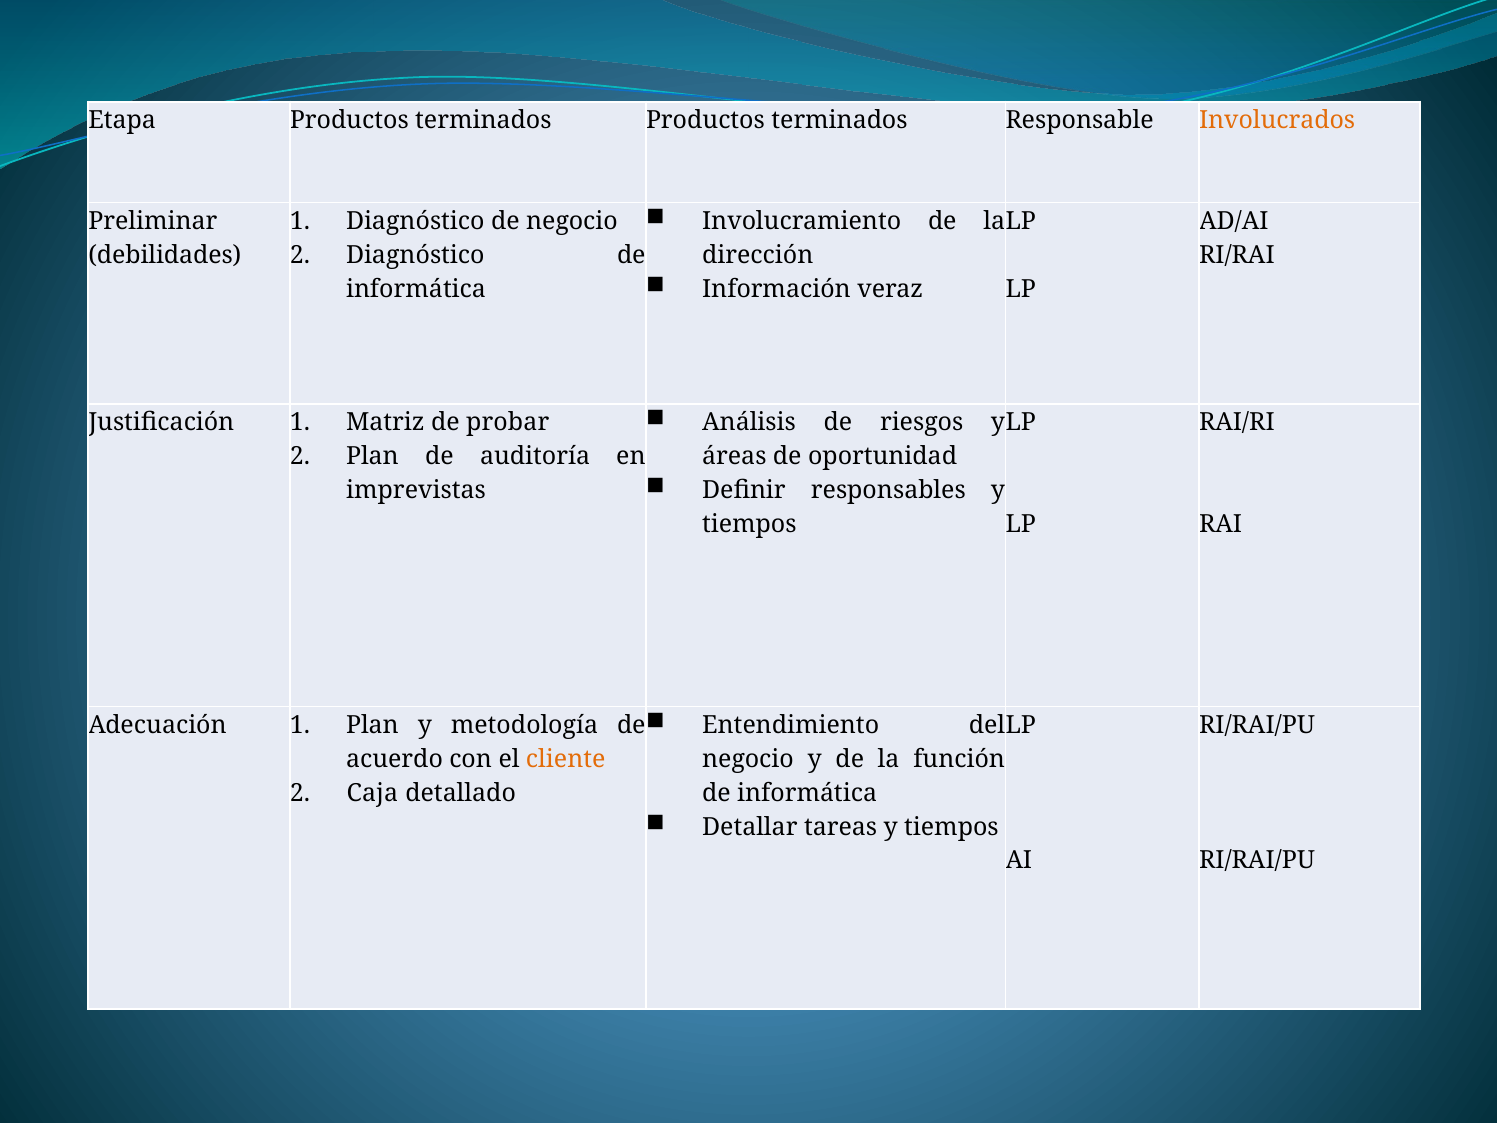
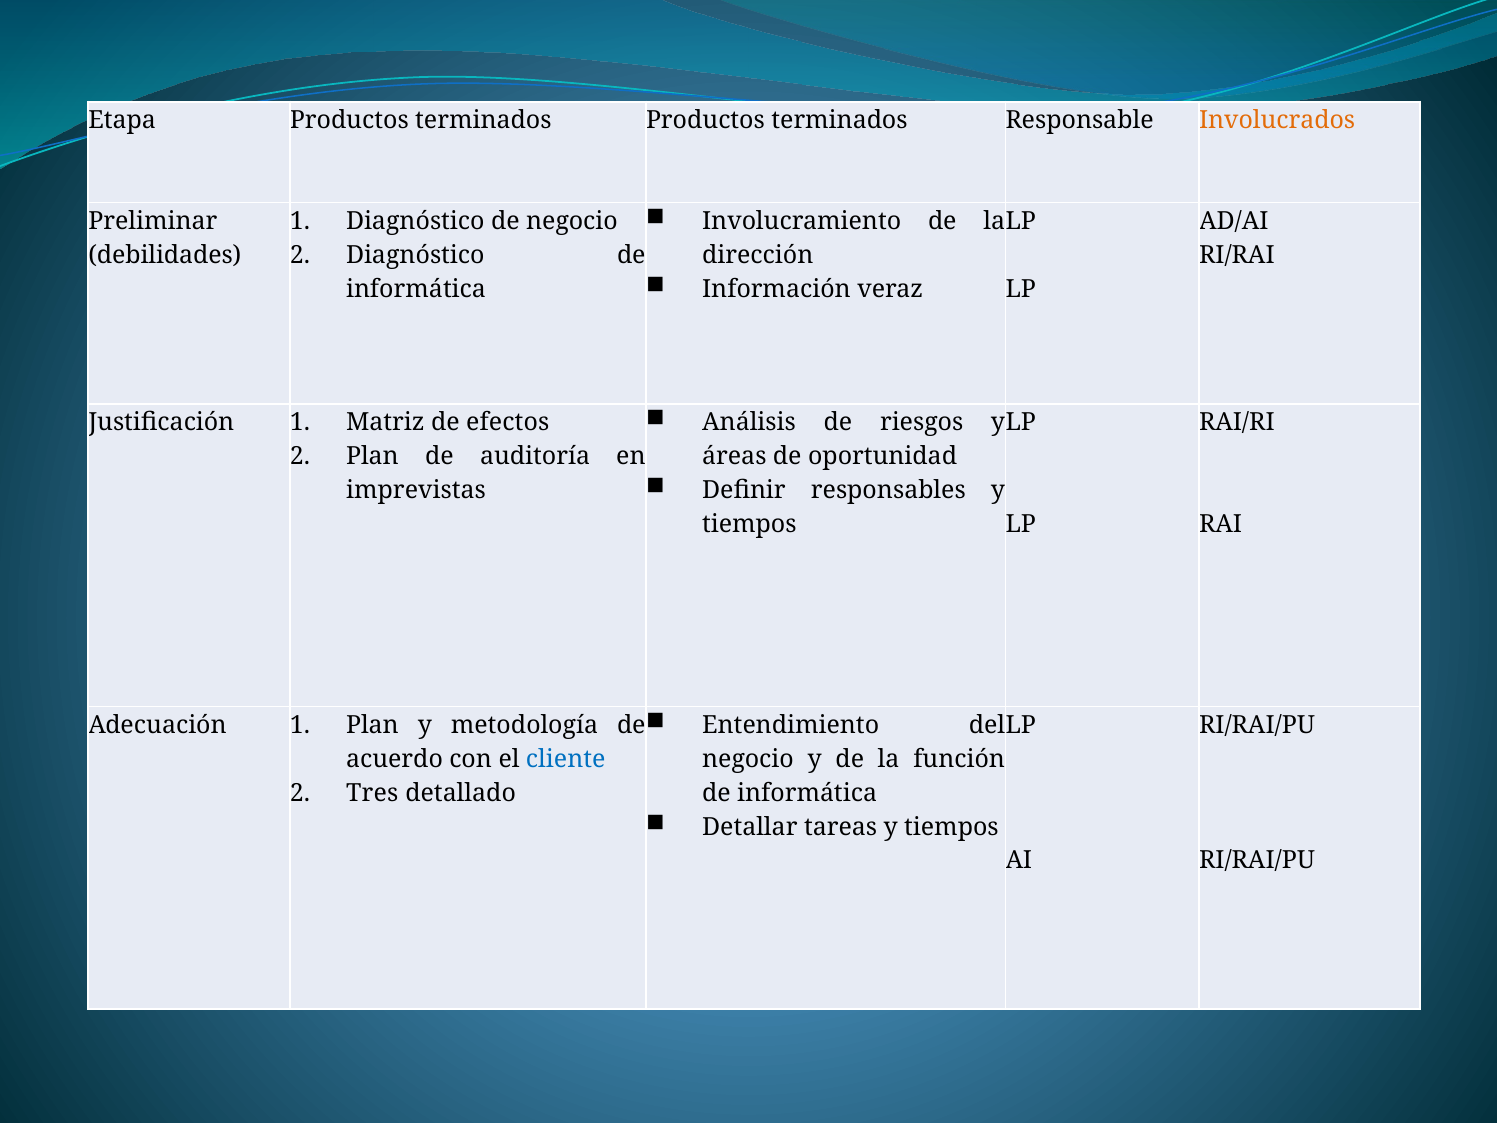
probar: probar -> efectos (508, 422)
cliente colour: orange -> blue (566, 759)
Caja: Caja -> Tres (372, 793)
